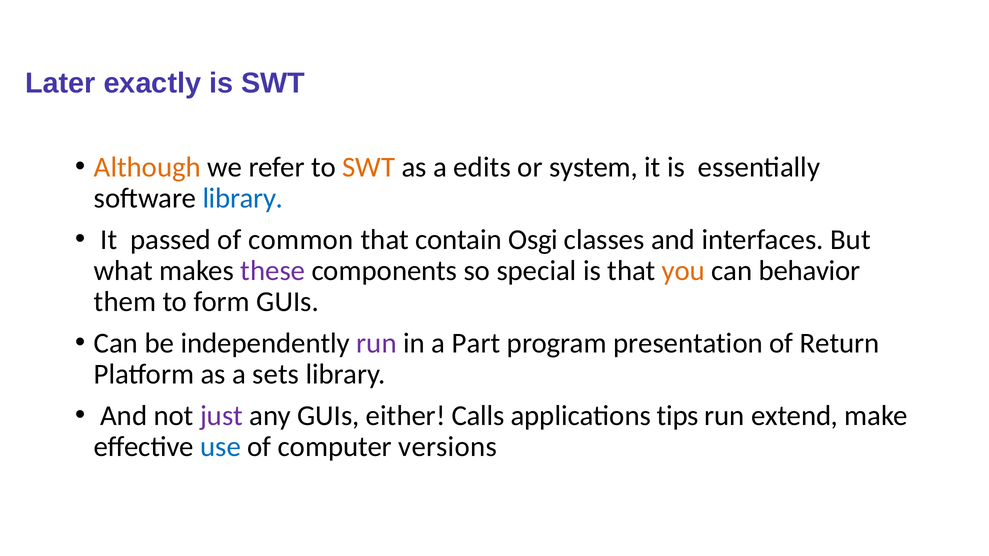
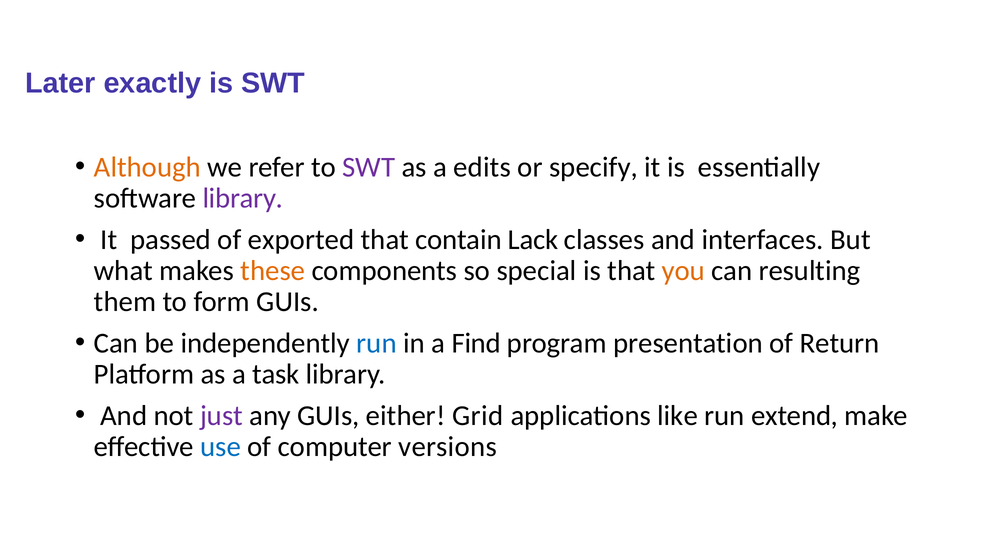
SWT colour: orange -> purple (369, 167)
system: system -> specify (593, 167)
library colour: blue -> purple (243, 198)
common: common -> exported (301, 240)
Osgi: Osgi -> Lack (533, 240)
these colour: purple -> orange (273, 271)
behavior: behavior -> resulting (809, 271)
run colour: purple -> blue (377, 343)
Part: Part -> Find (476, 343)
sets: sets -> task (276, 374)
Calls: Calls -> Grid (478, 416)
tips: tips -> like (678, 416)
